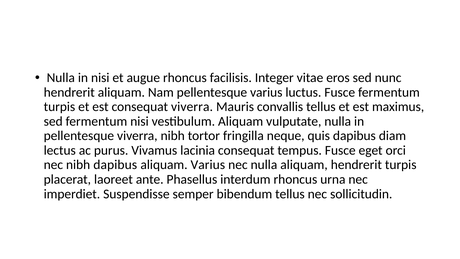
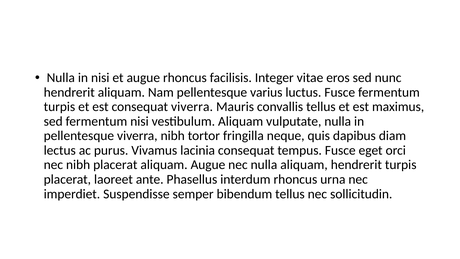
nibh dapibus: dapibus -> placerat (115, 165)
aliquam Varius: Varius -> Augue (208, 165)
